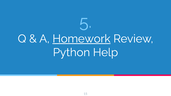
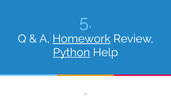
Python underline: none -> present (71, 52)
